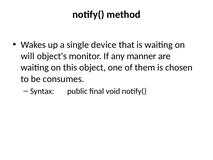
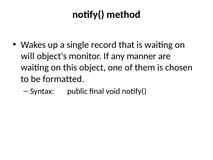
device: device -> record (104, 45)
consumes: consumes -> formatted (64, 79)
